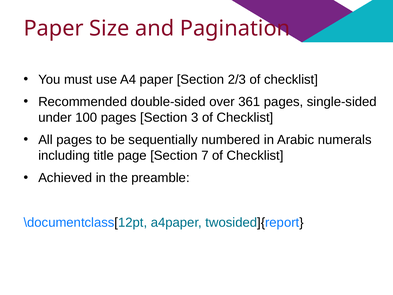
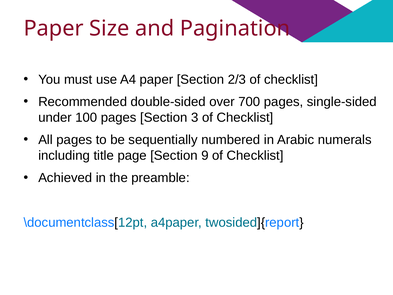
361: 361 -> 700 (249, 102)
7: 7 -> 9 (205, 155)
